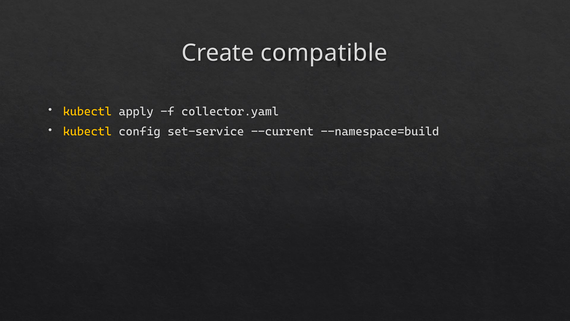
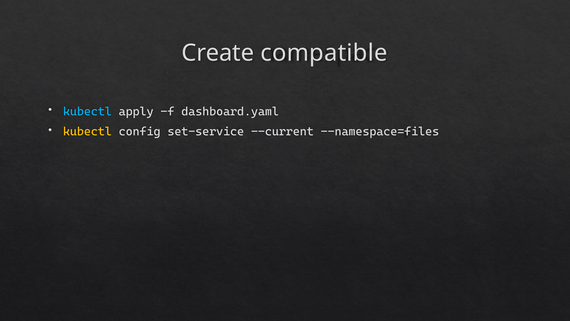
kubectl colour: yellow -> light blue (87, 111)
collector.yaml: collector.yaml -> dashboard.yaml (230, 111)
--namespace=build: --namespace=build -> --namespace=files (380, 131)
